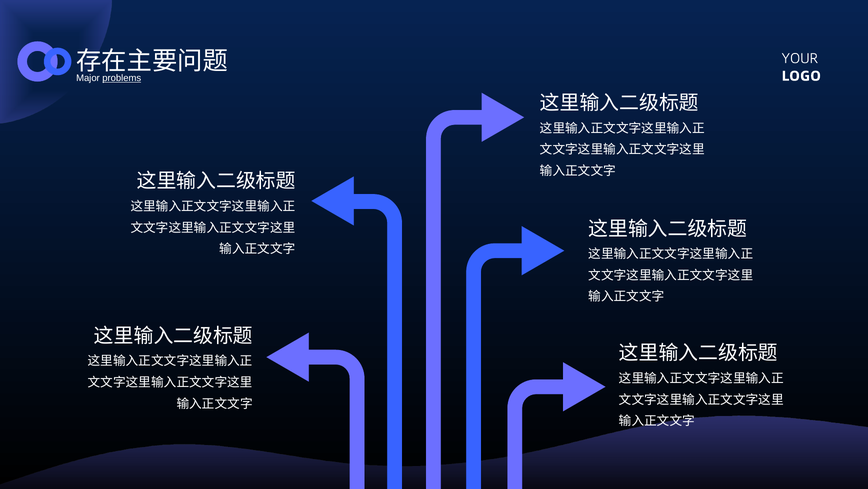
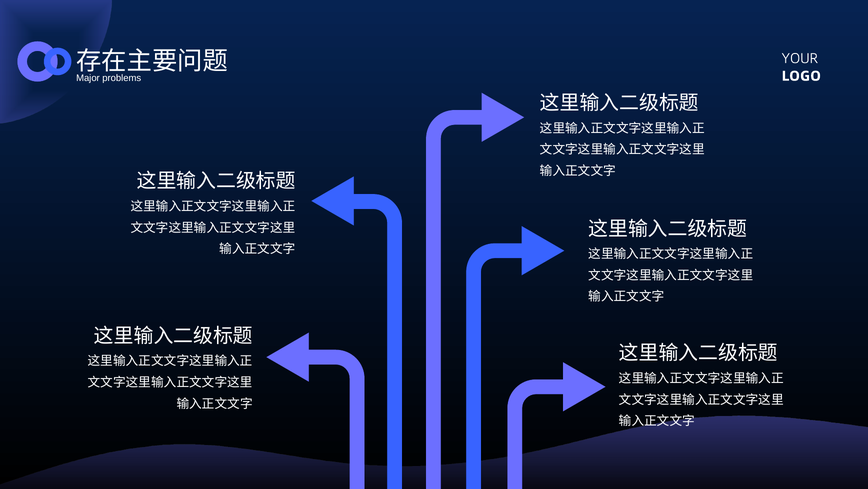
problems underline: present -> none (122, 78)
